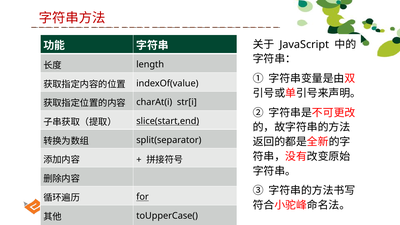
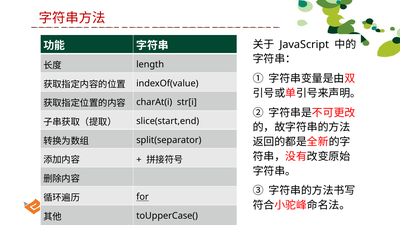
slice(start,end underline: present -> none (168, 121)
